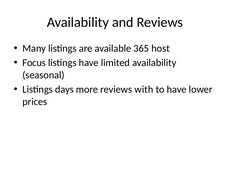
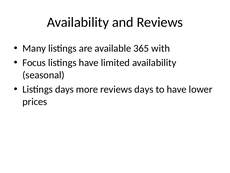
host: host -> with (161, 48)
reviews with: with -> days (144, 89)
